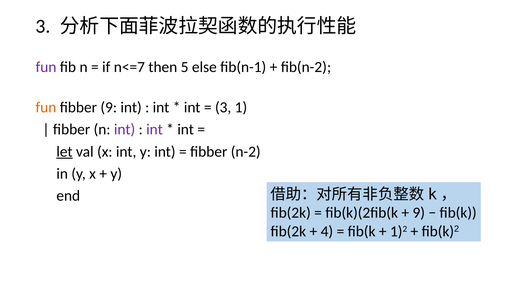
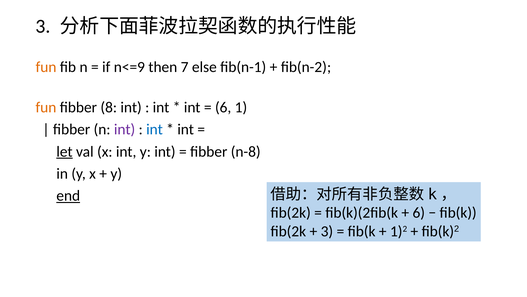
fun colour: purple -> orange (46, 67)
n<=7: n<=7 -> n<=9 (129, 67)
5: 5 -> 7 (185, 67)
fibber 9: 9 -> 8 (109, 107)
3: 3 -> 6 (223, 107)
int colour: purple -> blue (155, 129)
n-2: n-2 -> n-8 (246, 151)
end underline: none -> present (68, 196)
9: 9 -> 6 (419, 212)
4: 4 -> 3 (327, 231)
